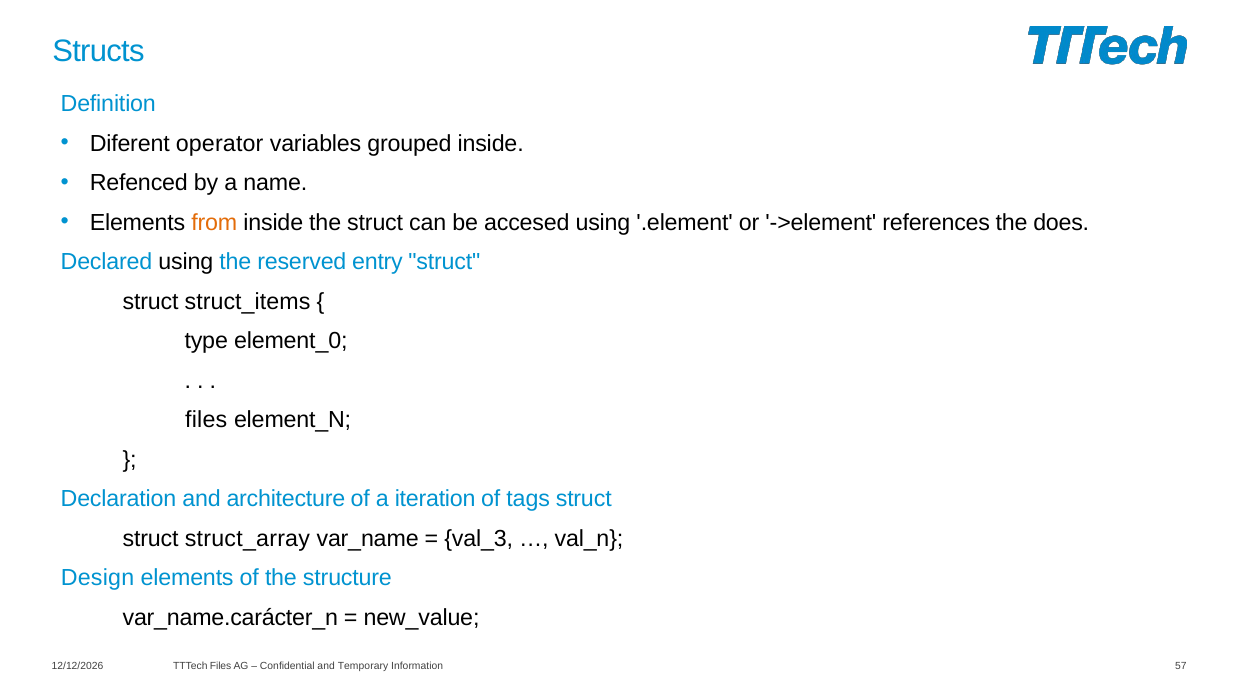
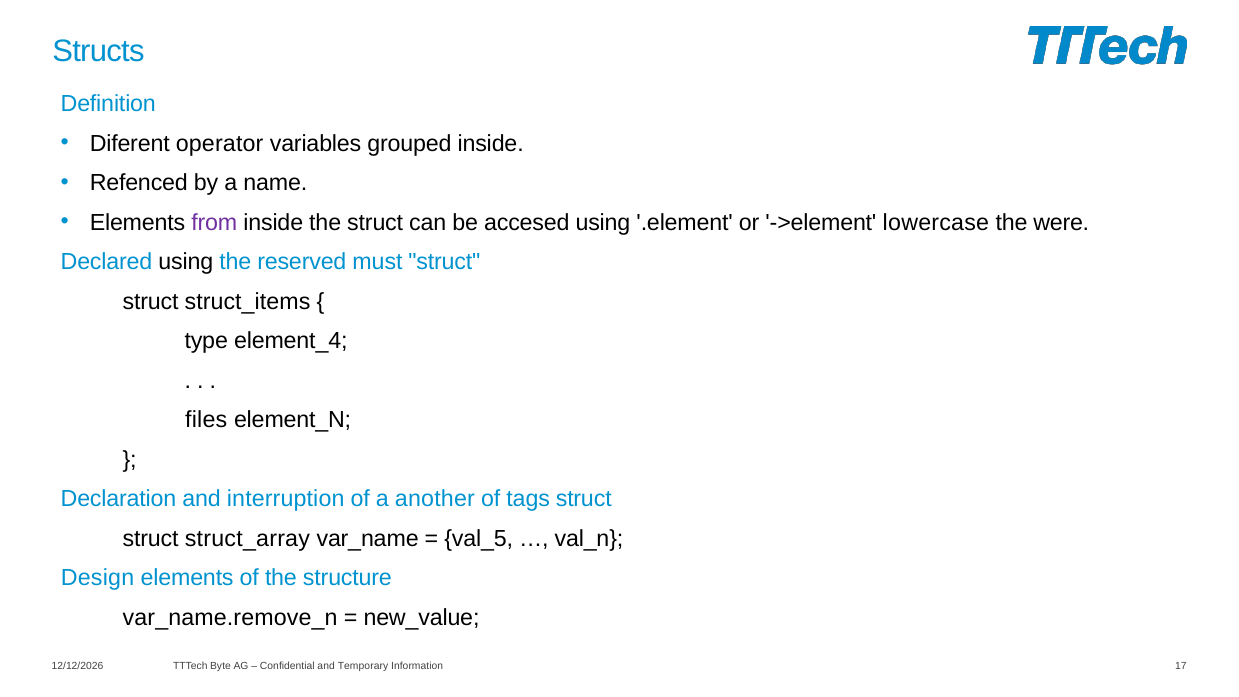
from colour: orange -> purple (214, 223)
references: references -> lowercase (936, 223)
does: does -> were (1061, 223)
entry: entry -> must (377, 262)
element_0: element_0 -> element_4 (291, 341)
architecture: architecture -> interruption (286, 499)
iteration: iteration -> another (435, 499)
val_3: val_3 -> val_5 (479, 539)
var_name.carácter_n: var_name.carácter_n -> var_name.remove_n (230, 618)
TTTech Files: Files -> Byte (220, 666)
57: 57 -> 17 (1181, 666)
